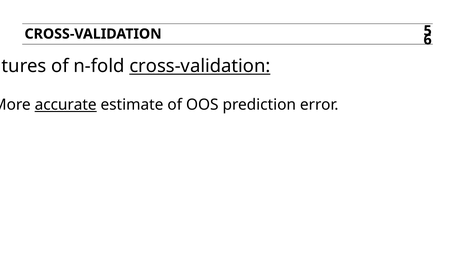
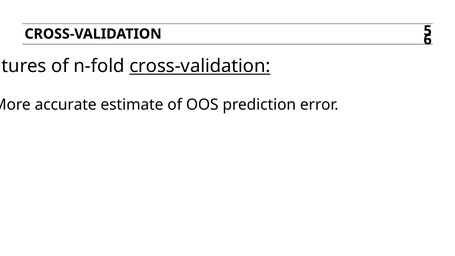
accurate underline: present -> none (66, 105)
